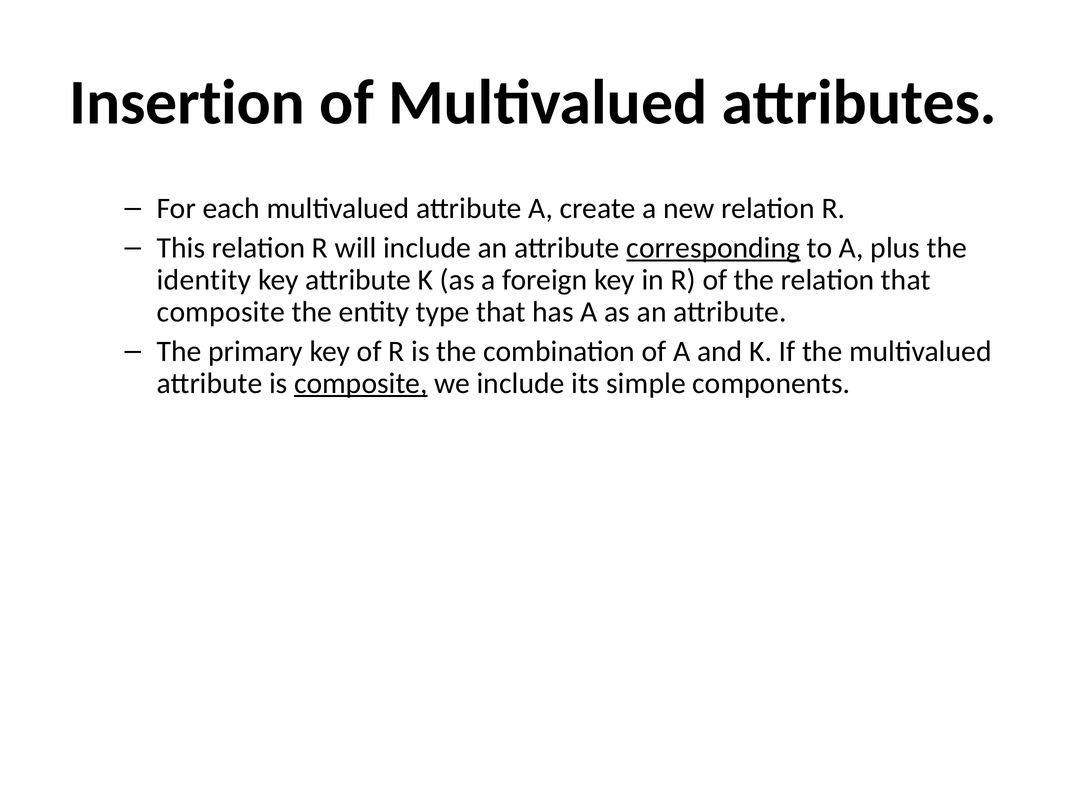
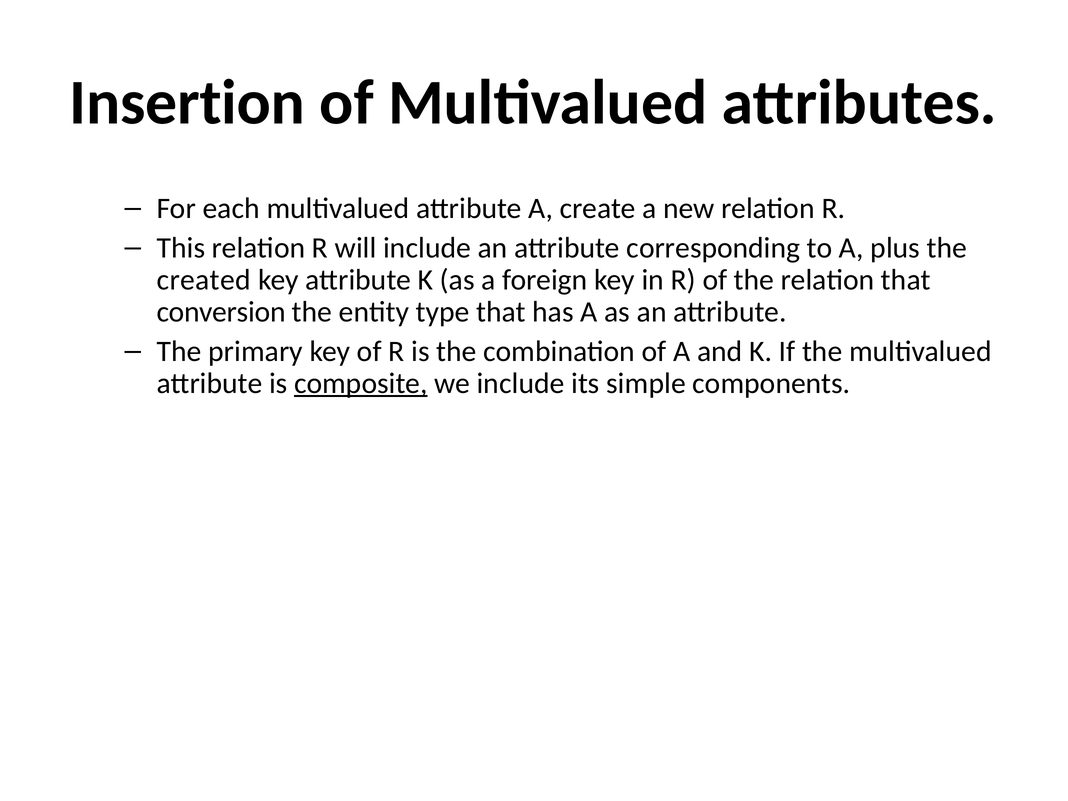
corresponding underline: present -> none (713, 248)
identity: identity -> created (204, 280)
composite: composite -> conversion (221, 312)
